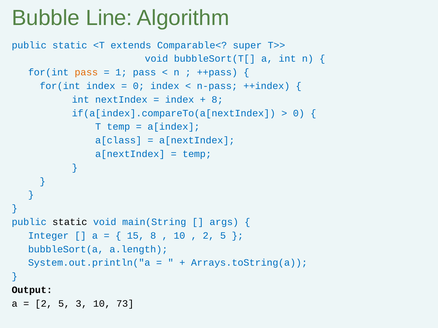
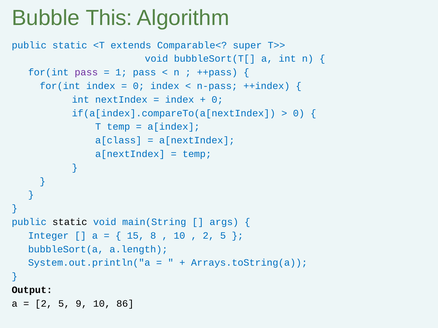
Line: Line -> This (109, 18)
pass colour: orange -> purple (86, 72)
8: 8 -> 0 (217, 100)
3: 3 -> 9 (81, 304)
73: 73 -> 86 (125, 304)
